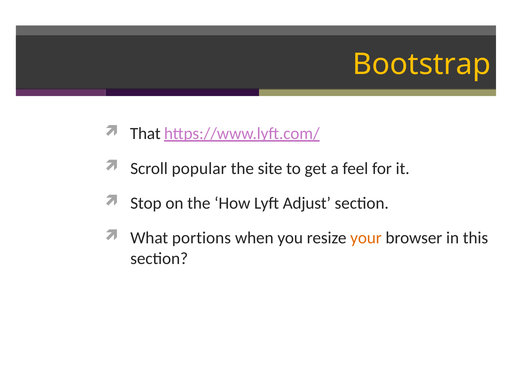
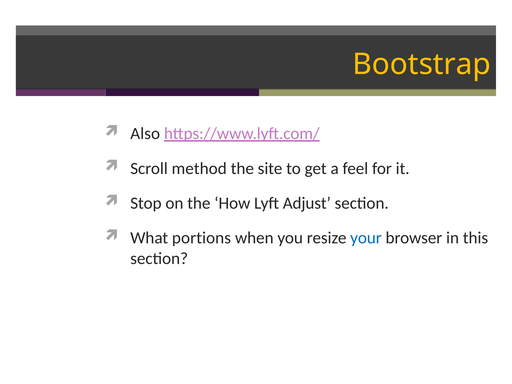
That: That -> Also (145, 133)
popular: popular -> method (199, 169)
your colour: orange -> blue (366, 238)
